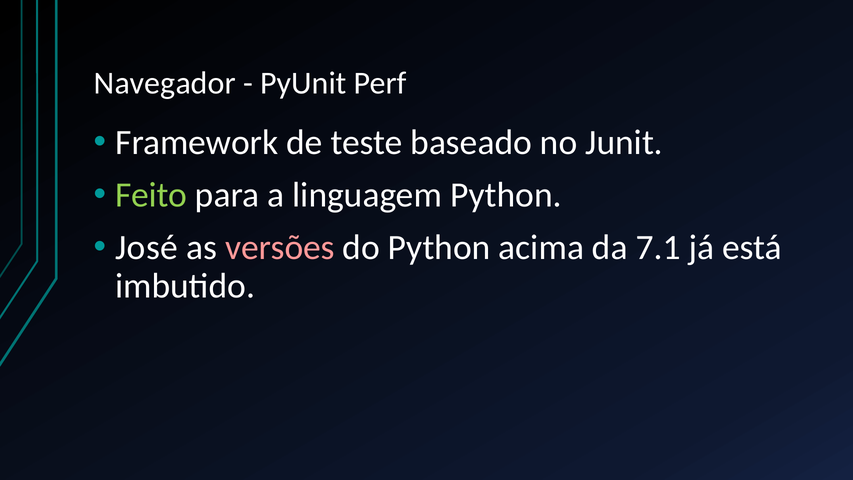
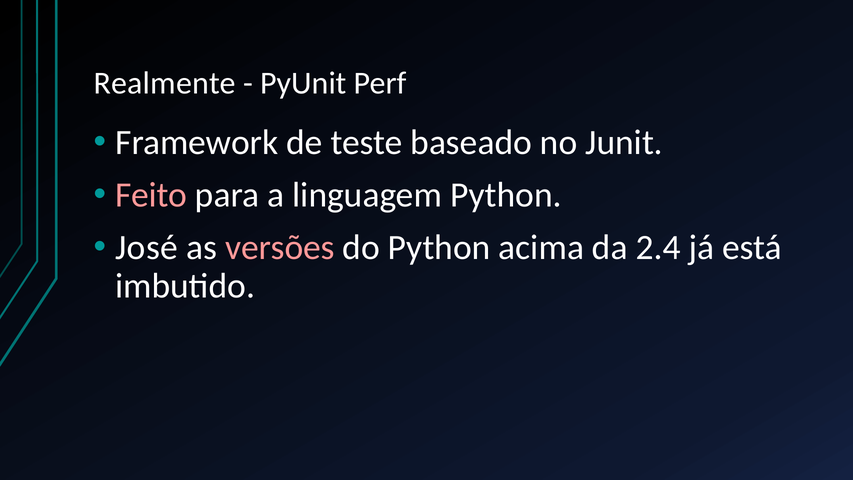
Navegador: Navegador -> Realmente (165, 83)
Feito colour: light green -> pink (151, 195)
7.1: 7.1 -> 2.4 (658, 247)
